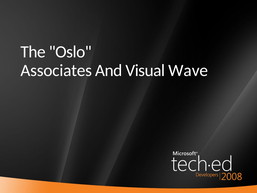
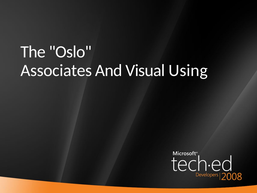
Wave: Wave -> Using (188, 70)
